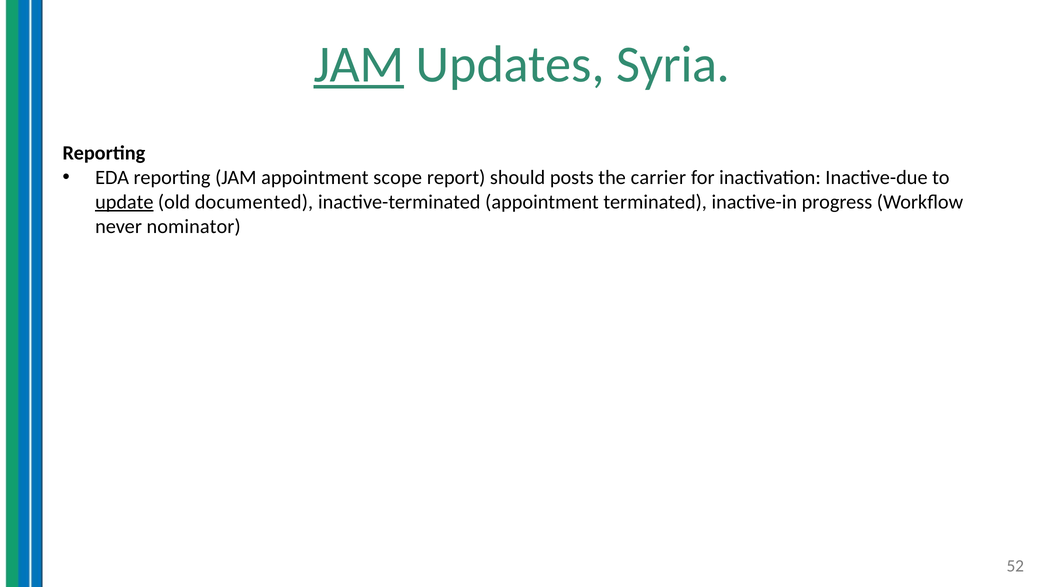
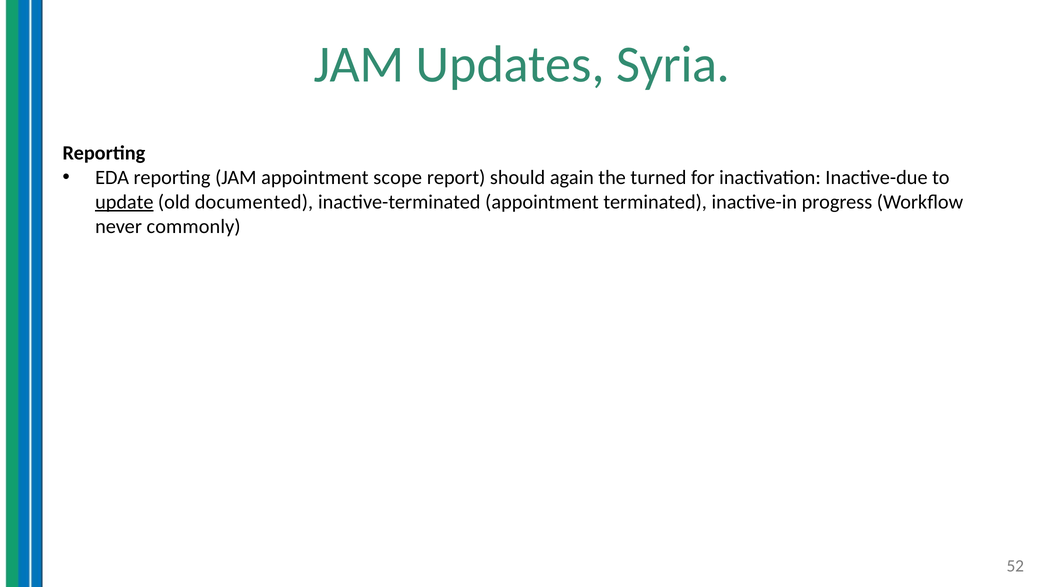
JAM underline: present -> none (359, 64)
posts: posts -> again (572, 178)
carrier: carrier -> turned (658, 178)
nominator: nominator -> commonly (194, 226)
